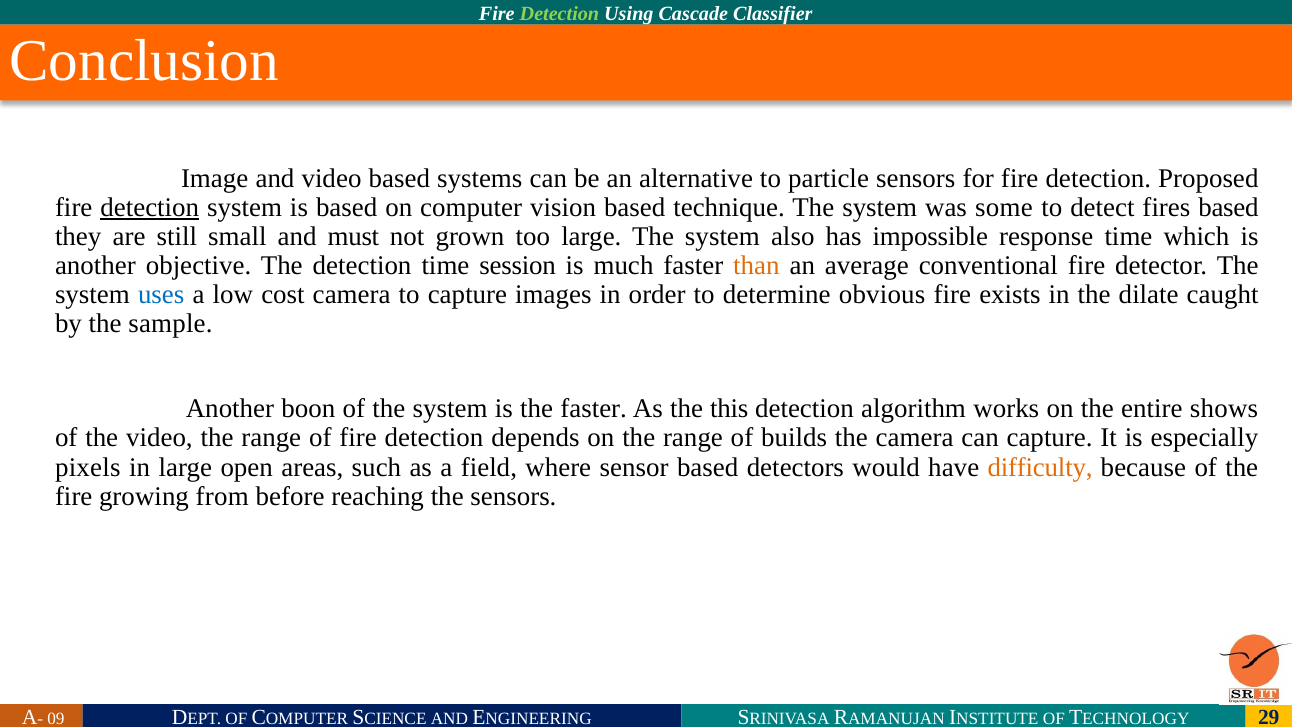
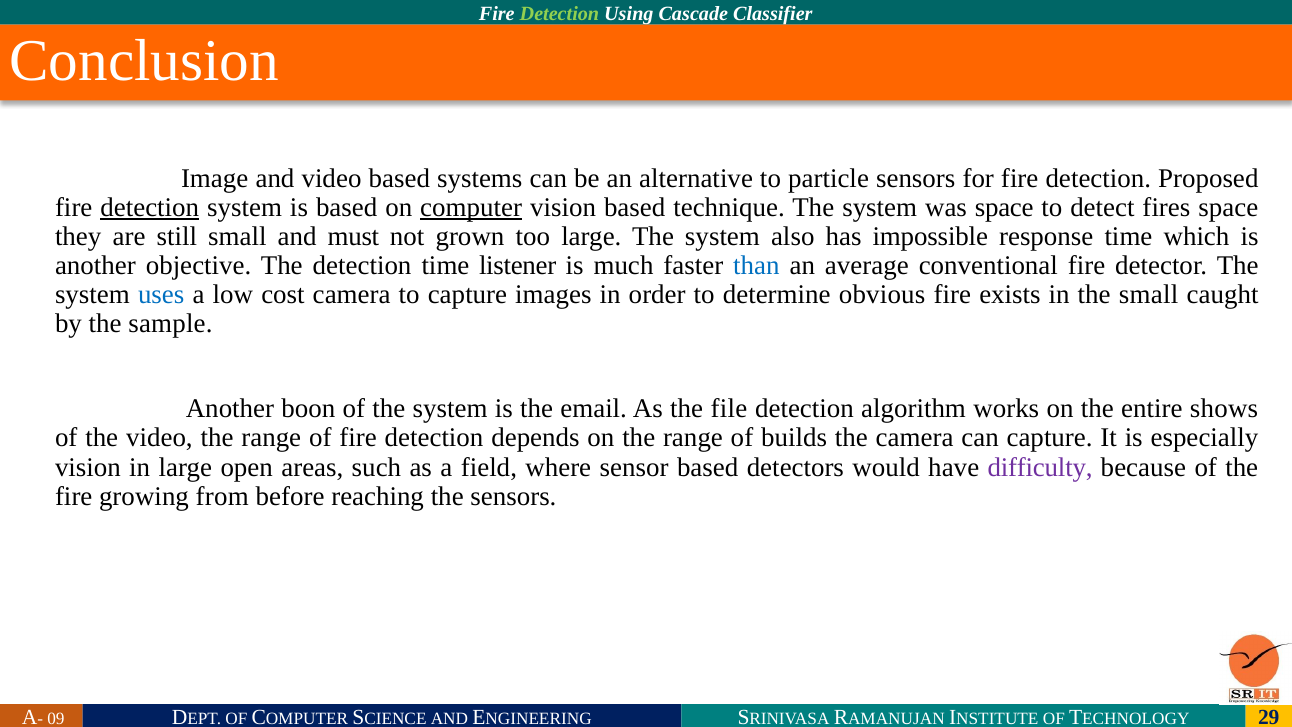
computer underline: none -> present (471, 207)
was some: some -> space (1004, 207)
fires based: based -> space (1228, 207)
session: session -> listener (518, 265)
than colour: orange -> blue (756, 265)
the dilate: dilate -> small (1149, 295)
the faster: faster -> email (594, 409)
this: this -> file (729, 409)
pixels: pixels -> vision (88, 467)
difficulty colour: orange -> purple (1040, 467)
